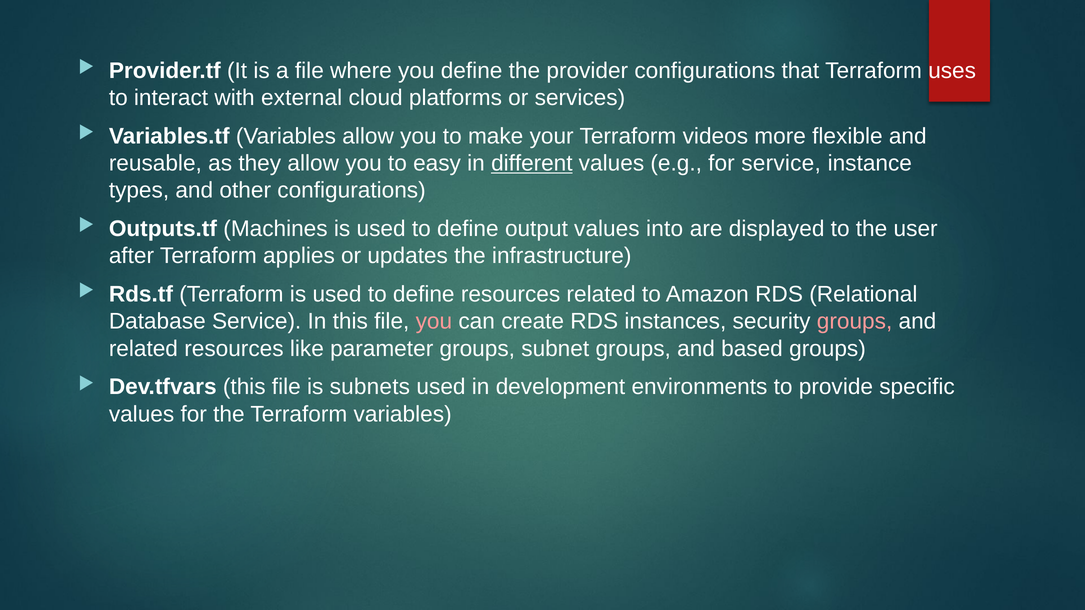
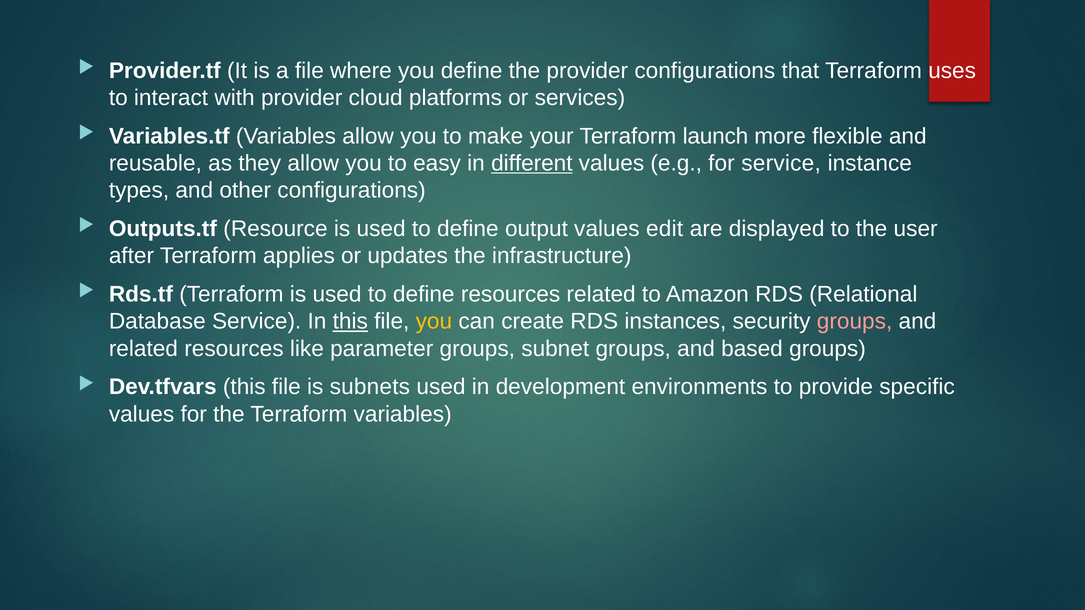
with external: external -> provider (302, 98)
videos: videos -> launch (715, 136)
Machines: Machines -> Resource (275, 229)
into: into -> edit (665, 229)
this underline: none -> present (350, 322)
you colour: pink -> yellow (434, 322)
